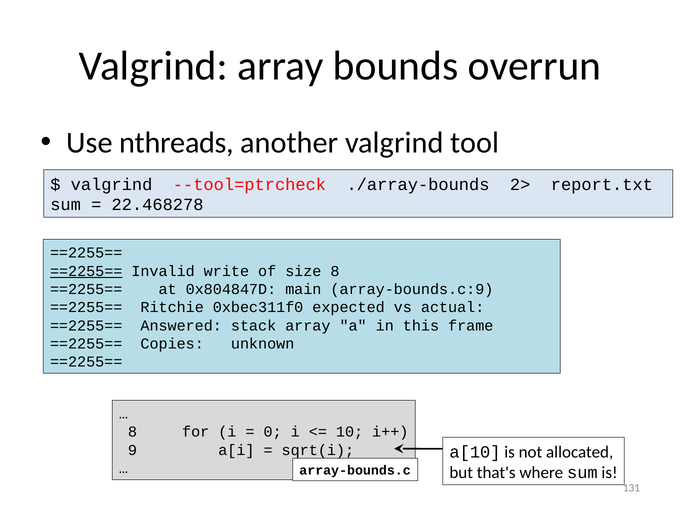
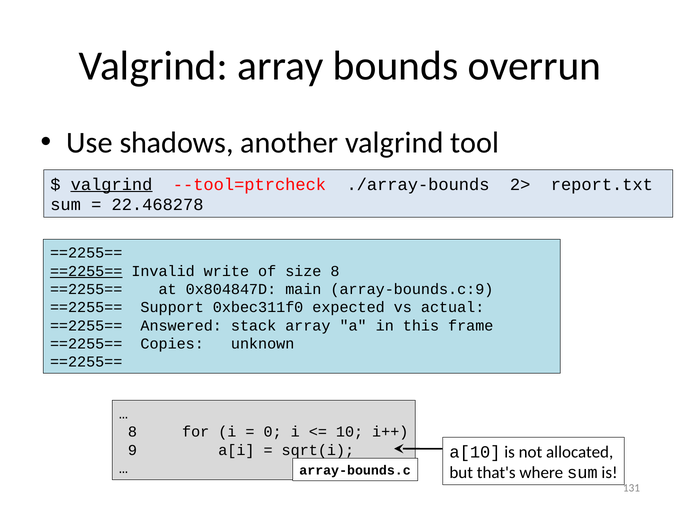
nthreads: nthreads -> shadows (177, 143)
valgrind underline: none -> present (112, 184)
Ritchie: Ritchie -> Support (172, 307)
